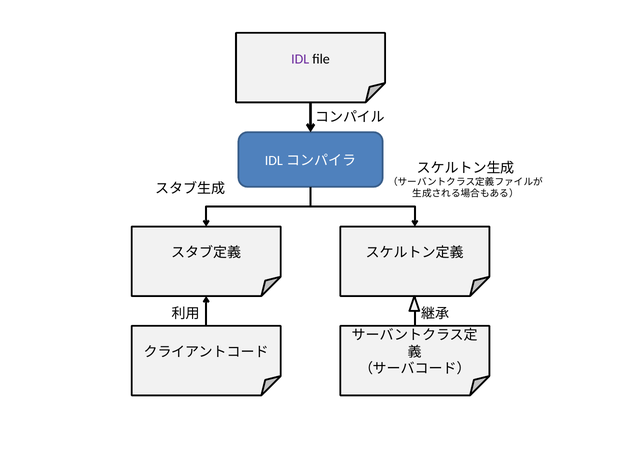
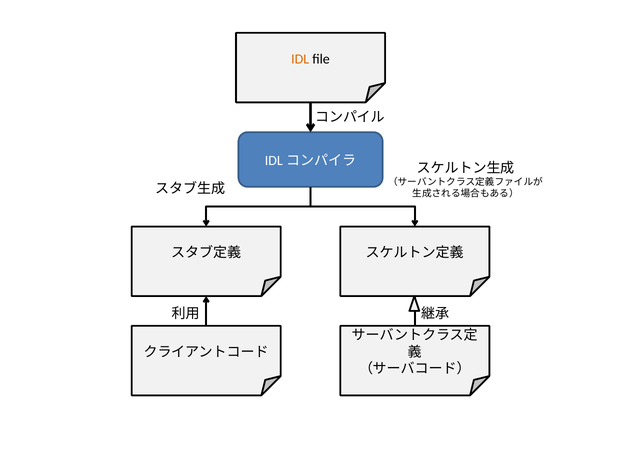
IDL colour: purple -> orange (300, 59)
